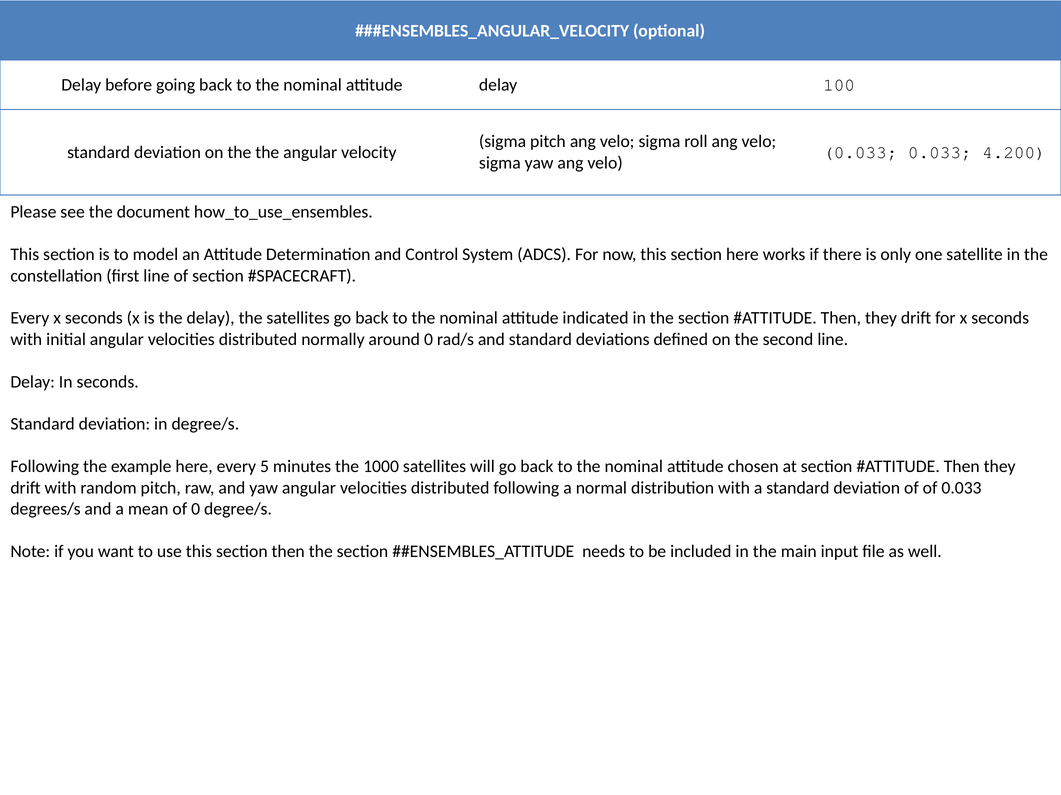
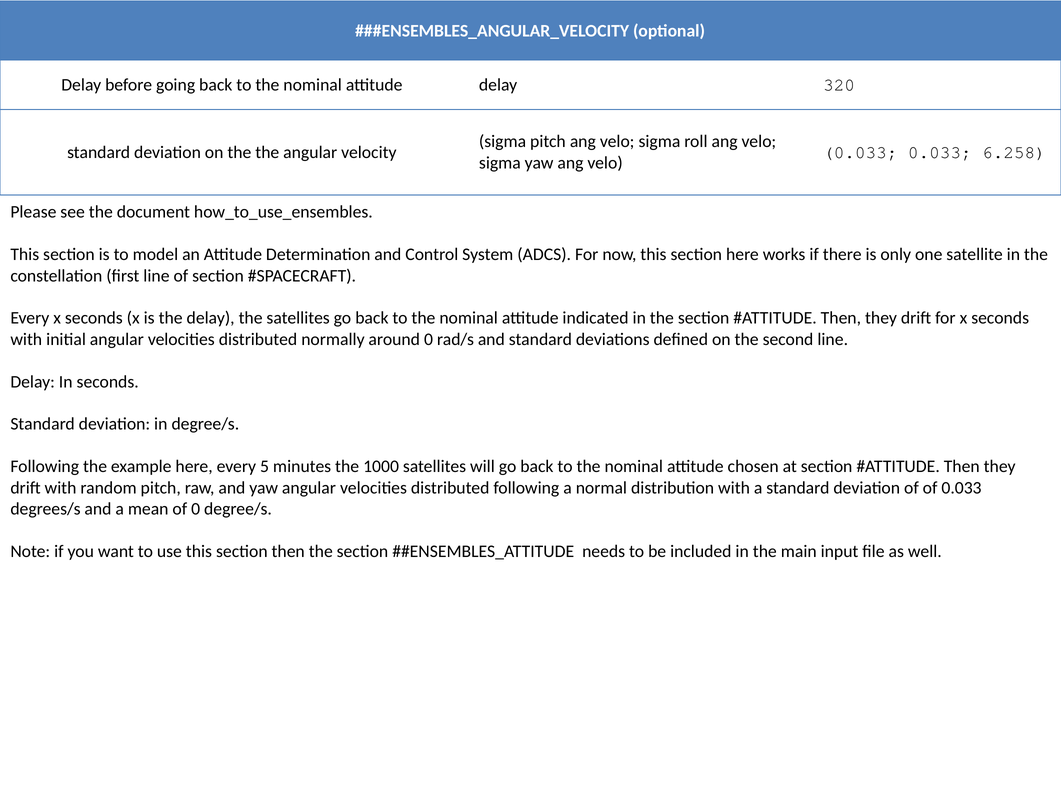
100: 100 -> 320 (839, 85)
4.200: 4.200 -> 6.258 (1014, 153)
